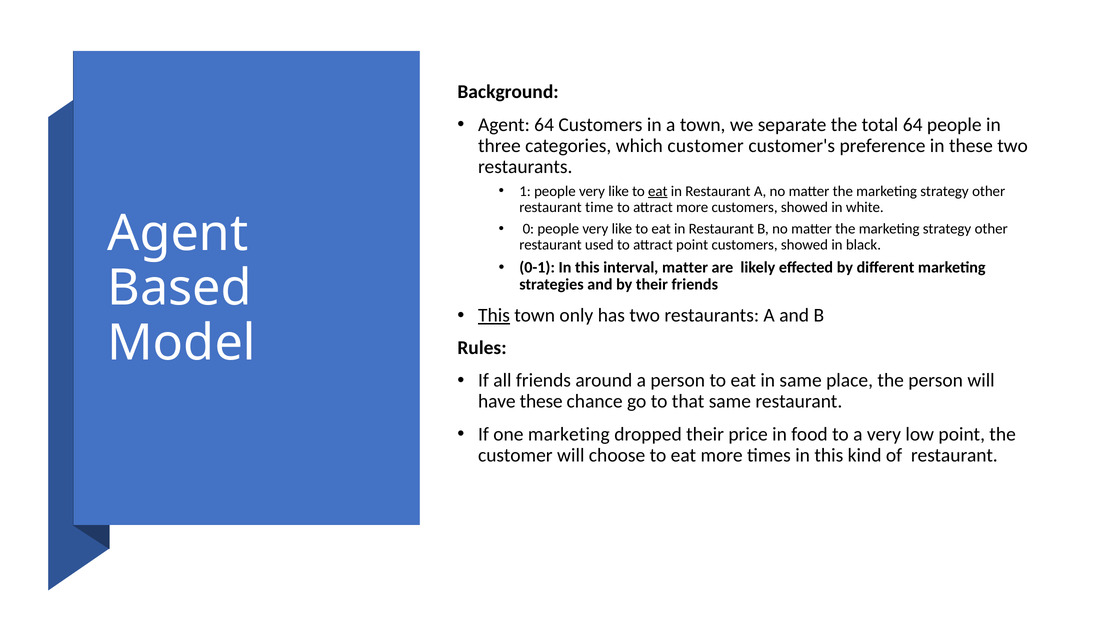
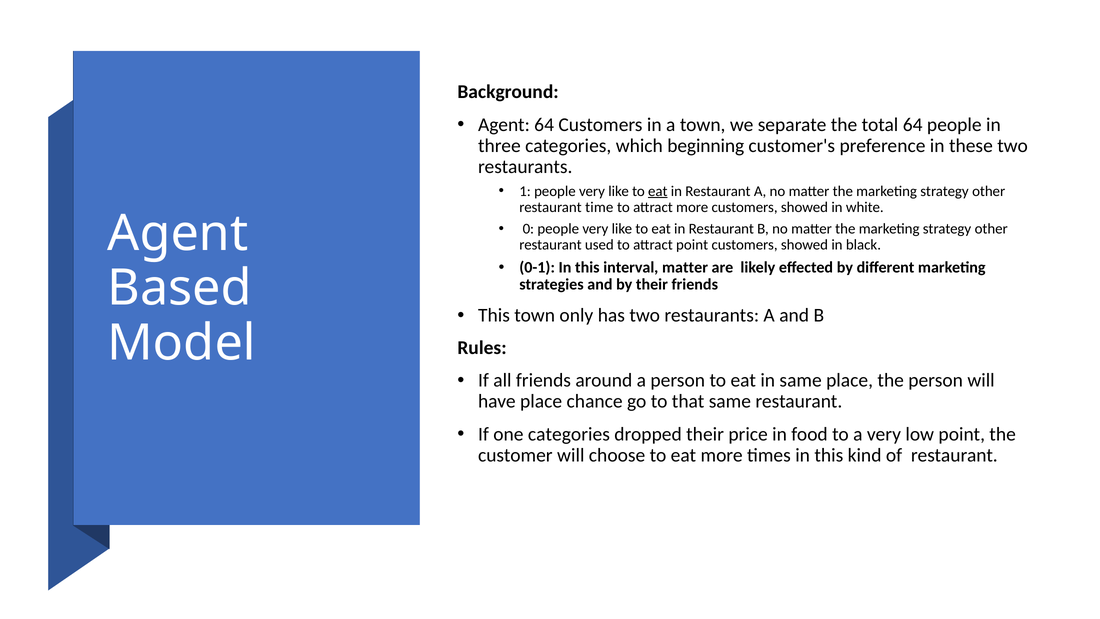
which customer: customer -> beginning (706, 146)
This underline: present -> none (494, 315)
have these: these -> place (541, 401)
one marketing: marketing -> categories (569, 434)
